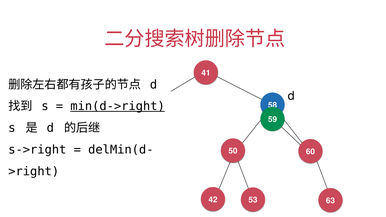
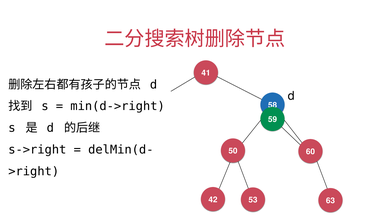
min(d->right underline: present -> none (118, 106)
